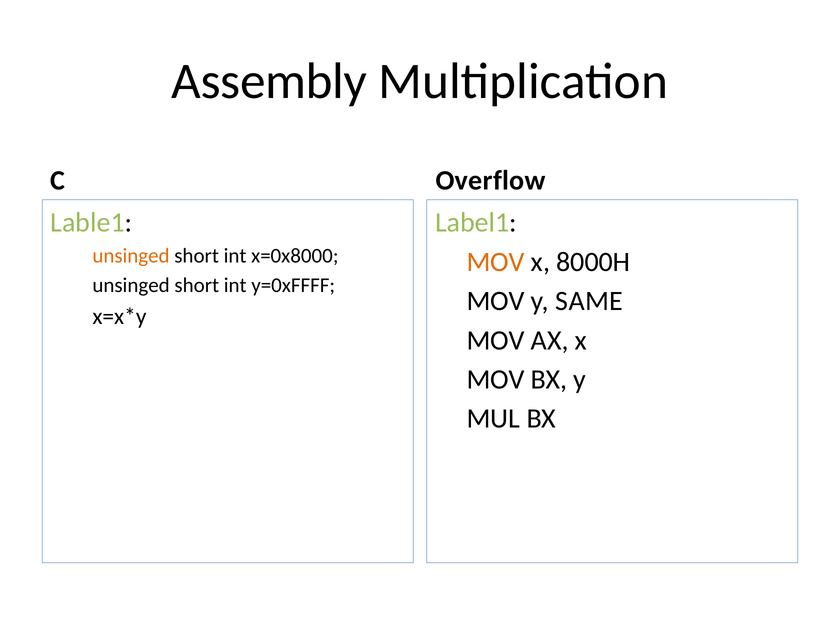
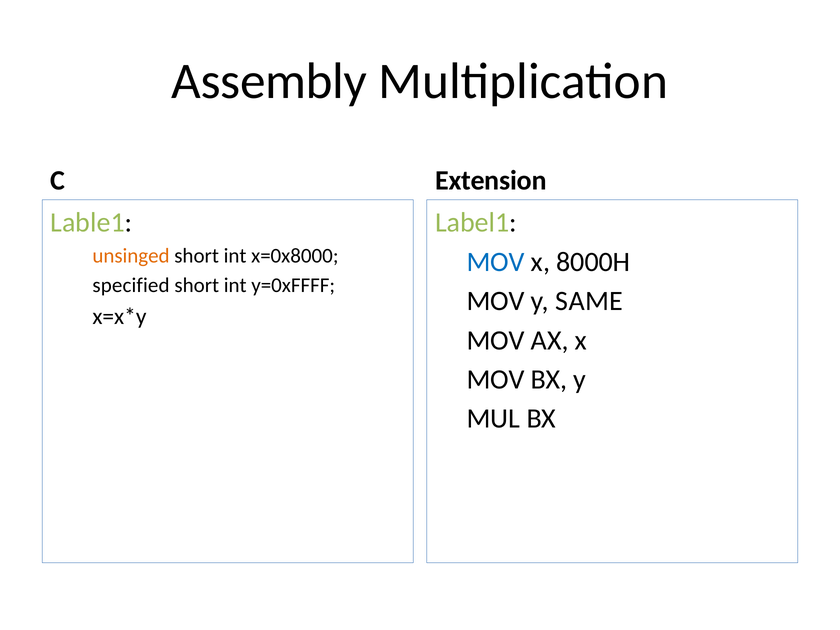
Overflow: Overflow -> Extension (491, 181)
MOV colour: orange -> blue (496, 262)
unsinged: unsinged -> specified (131, 285)
